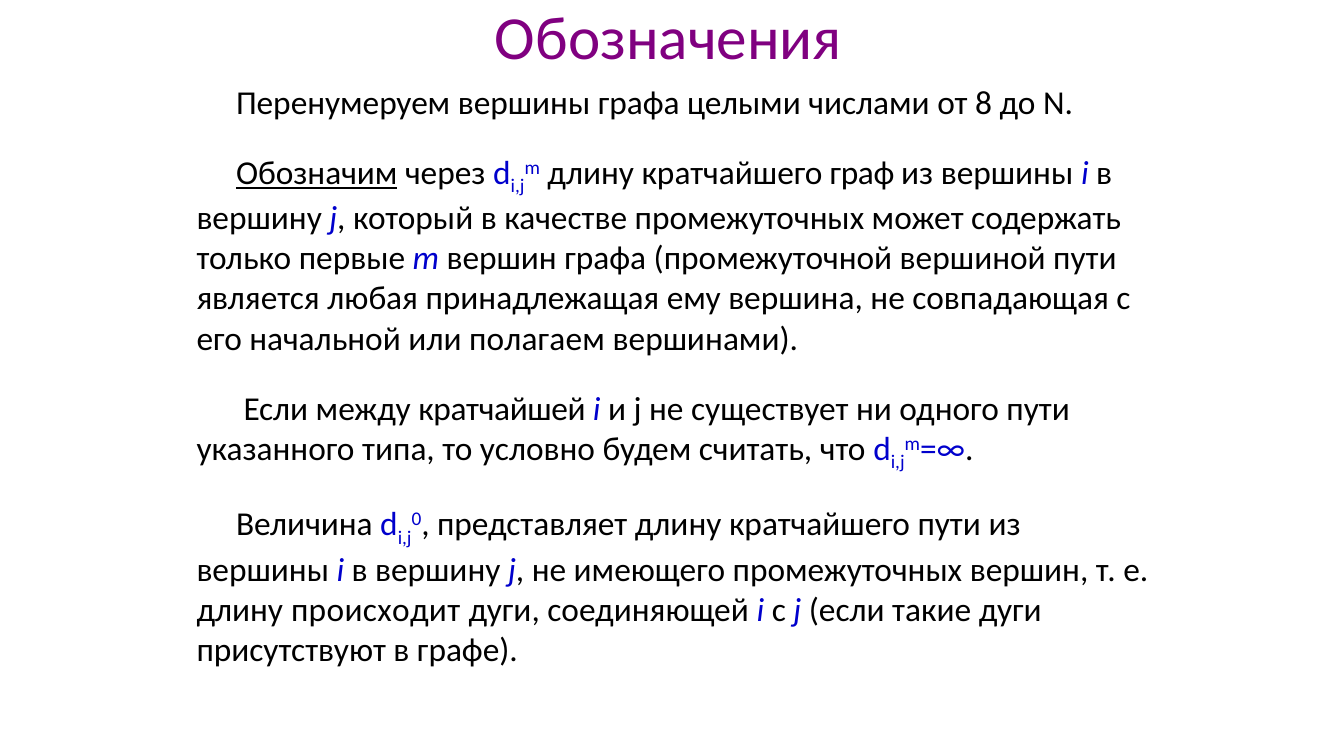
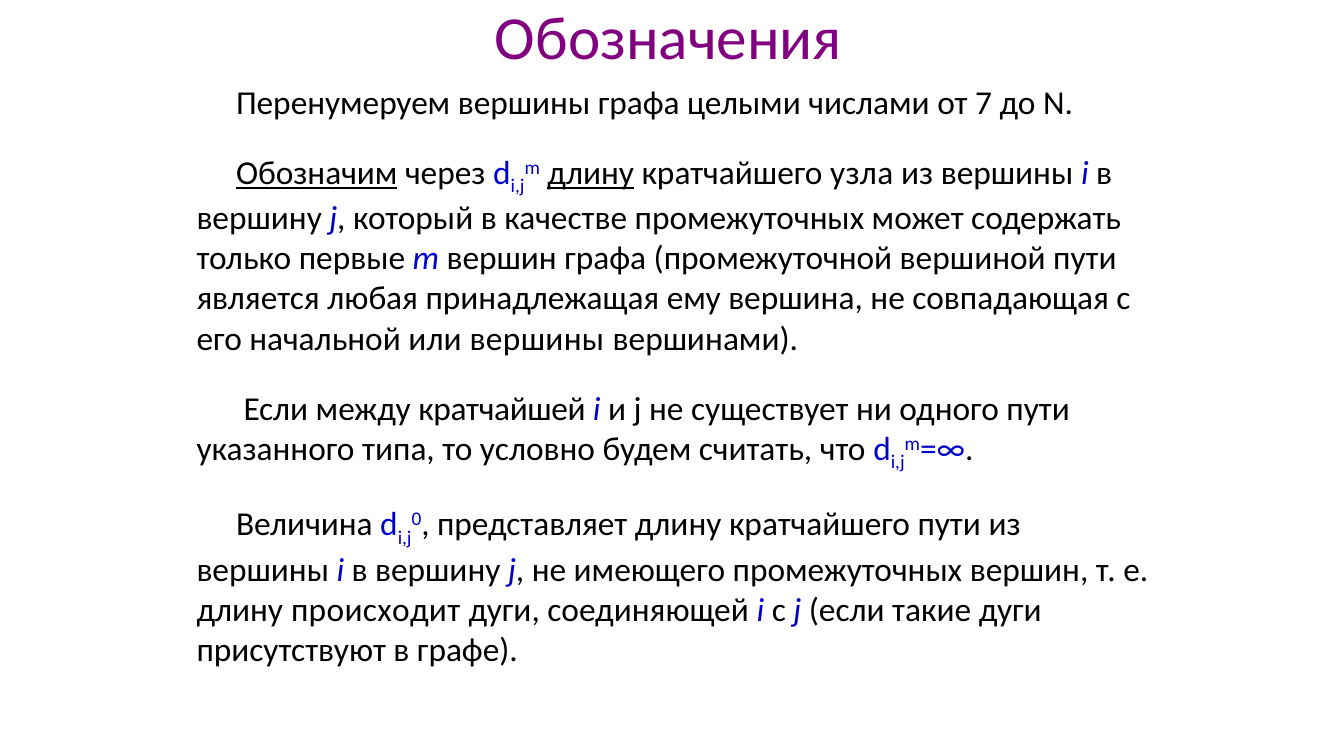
8: 8 -> 7 (984, 103)
длину underline: none -> present (591, 173)
граф: граф -> узла (862, 173)
или полагаем: полагаем -> вершины (537, 339)
